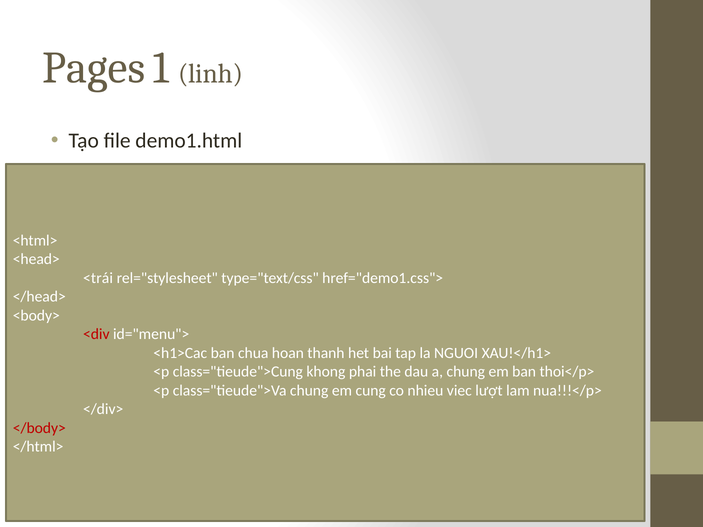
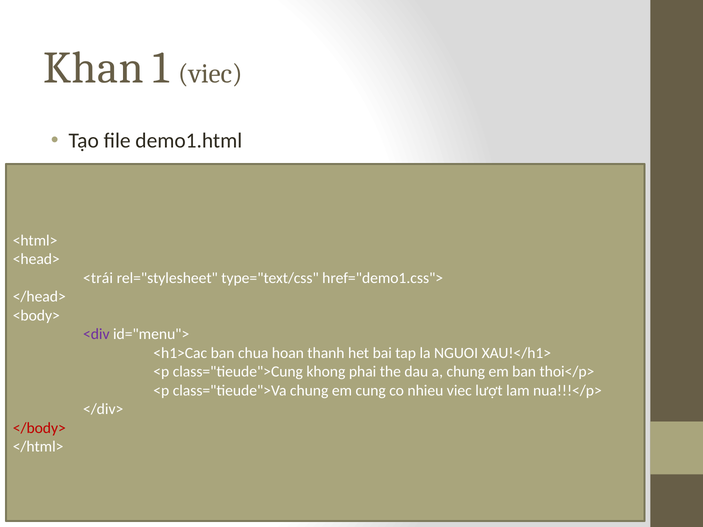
Pages: Pages -> Khan (93, 68)
1 linh: linh -> viec (210, 74)
<div colour: red -> purple (96, 334)
